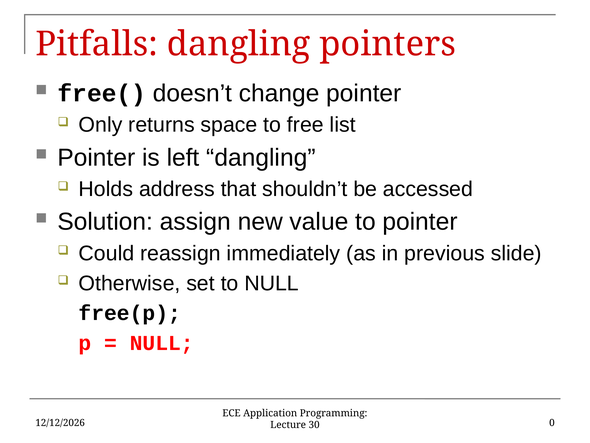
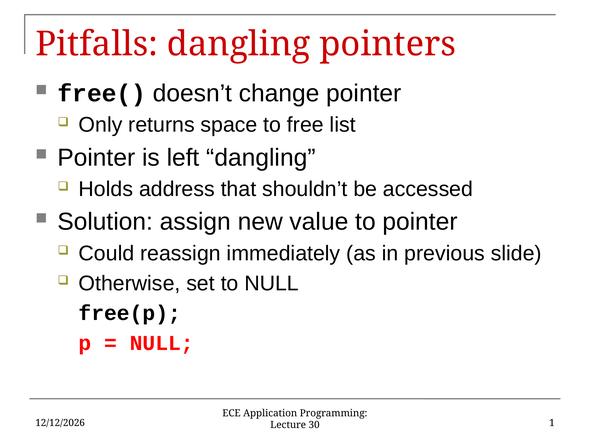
0: 0 -> 1 (552, 423)
